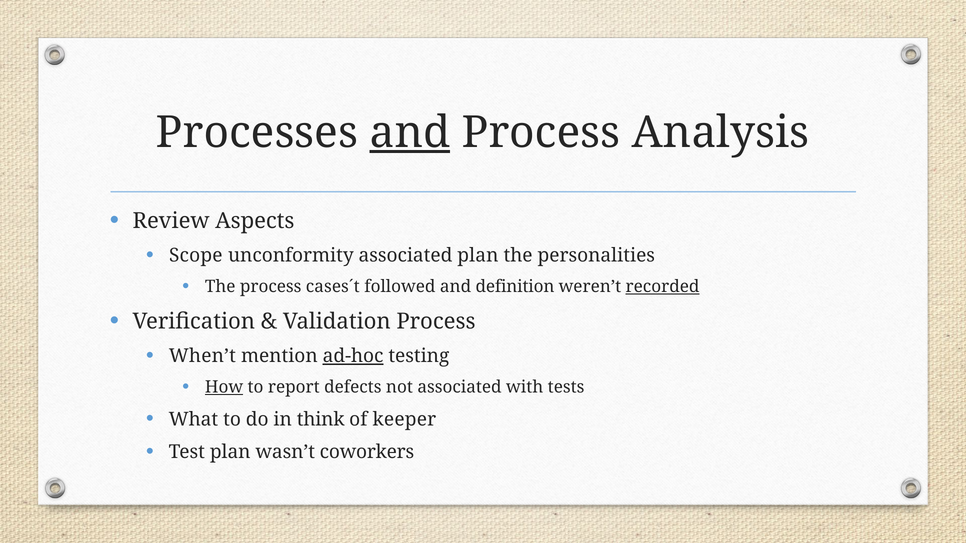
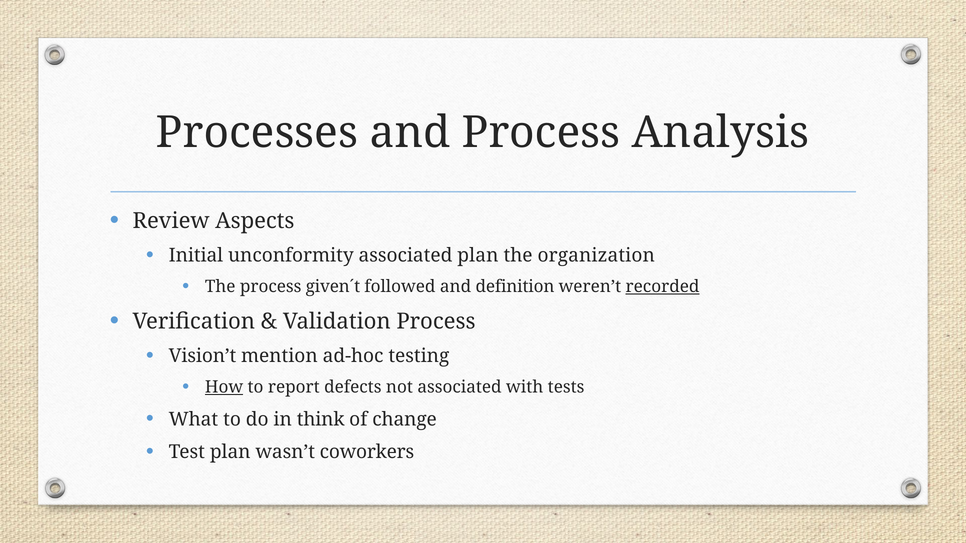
and underline: present -> none (410, 133)
Scope: Scope -> Initial (196, 256)
personalities: personalities -> organization (596, 256)
cases´t: cases´t -> given´t (333, 287)
When’t: When’t -> Vision’t (203, 356)
ad-hoc underline: present -> none (353, 356)
keeper: keeper -> change (405, 419)
